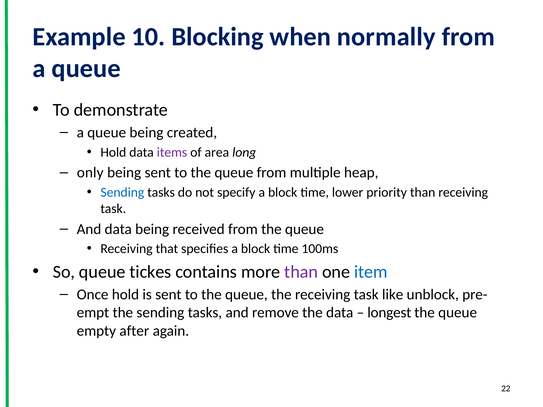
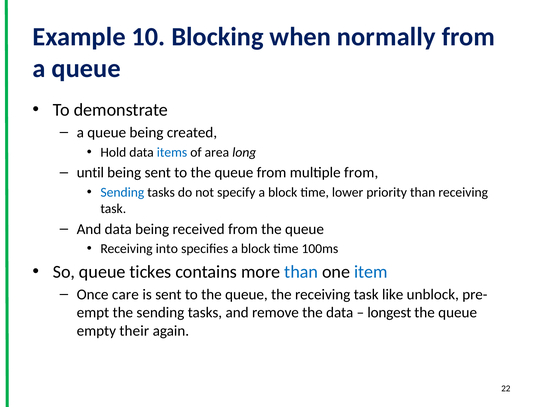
items colour: purple -> blue (172, 152)
only: only -> until (90, 173)
multiple heap: heap -> from (361, 173)
that: that -> into (167, 249)
than colour: purple -> blue (301, 272)
Once hold: hold -> care (125, 295)
after: after -> their (134, 331)
